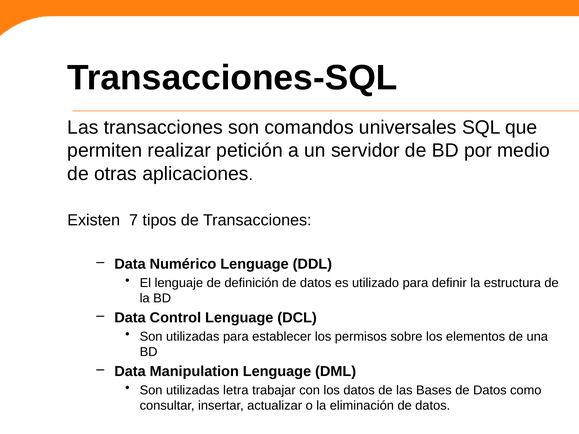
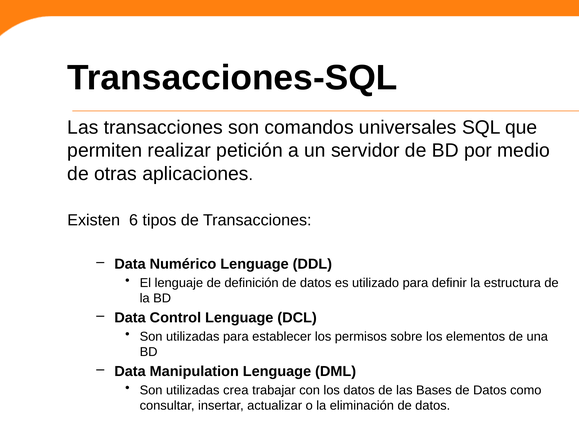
7: 7 -> 6 (133, 220)
letra: letra -> crea (236, 390)
